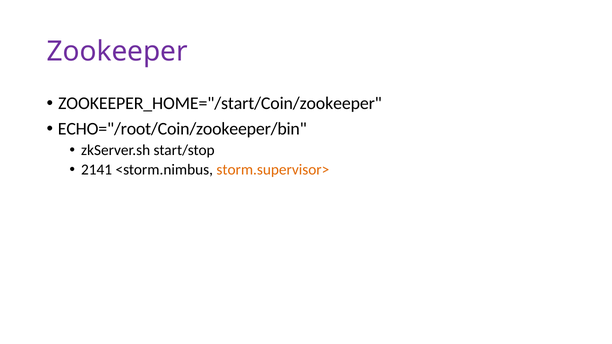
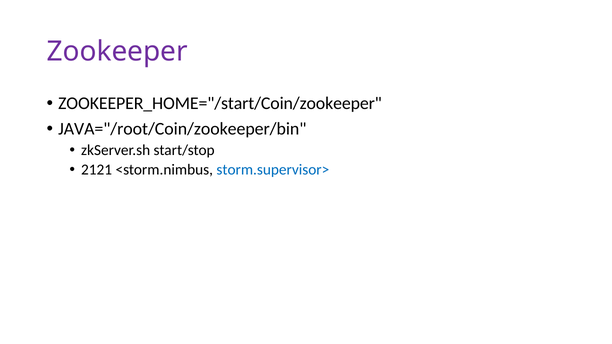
ECHO="/root/Coin/zookeeper/bin: ECHO="/root/Coin/zookeeper/bin -> JAVA="/root/Coin/zookeeper/bin (182, 129)
2141: 2141 -> 2121 (97, 170)
storm.supervisor> colour: orange -> blue (273, 170)
